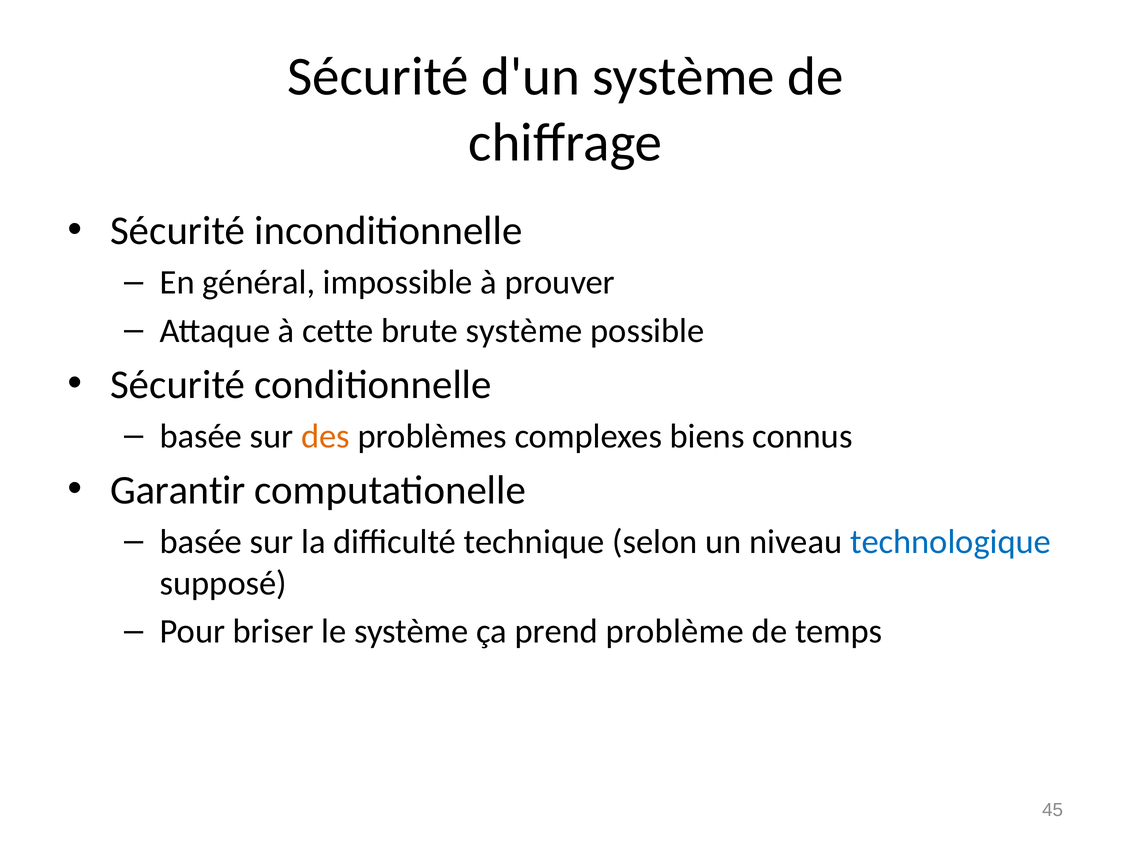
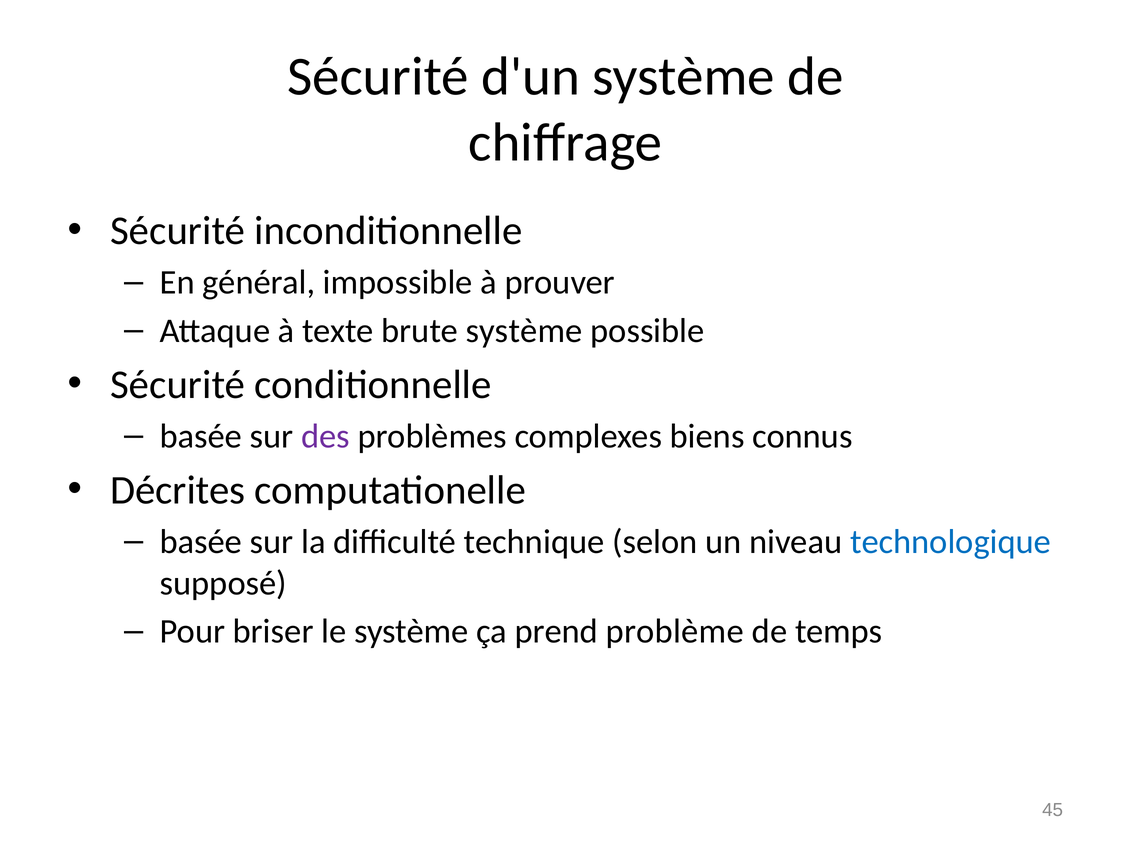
cette: cette -> texte (338, 331)
des colour: orange -> purple (326, 436)
Garantir: Garantir -> Décrites (178, 490)
